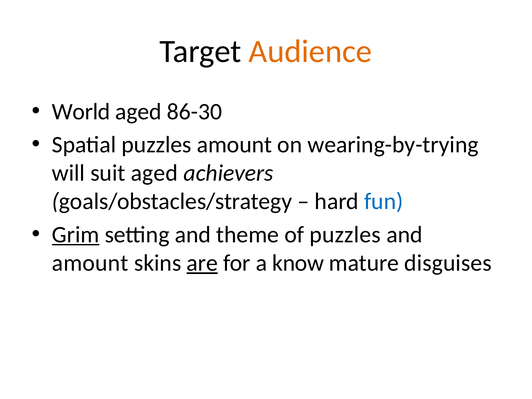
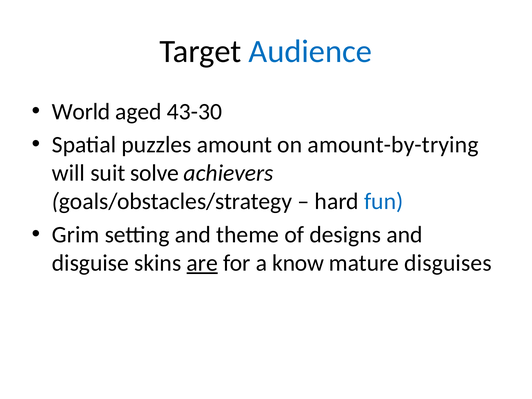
Audience colour: orange -> blue (310, 51)
86-30: 86-30 -> 43-30 (195, 112)
wearing-by-trying: wearing-by-trying -> amount-by-trying (393, 145)
suit aged: aged -> solve (155, 173)
Grim underline: present -> none (76, 235)
of puzzles: puzzles -> designs (345, 235)
amount: amount -> disguise (90, 263)
